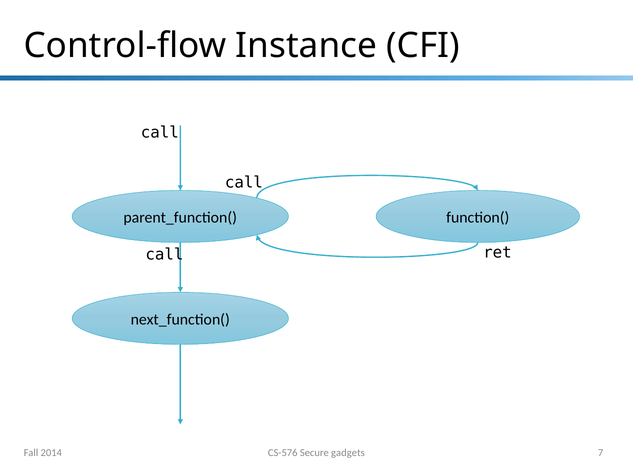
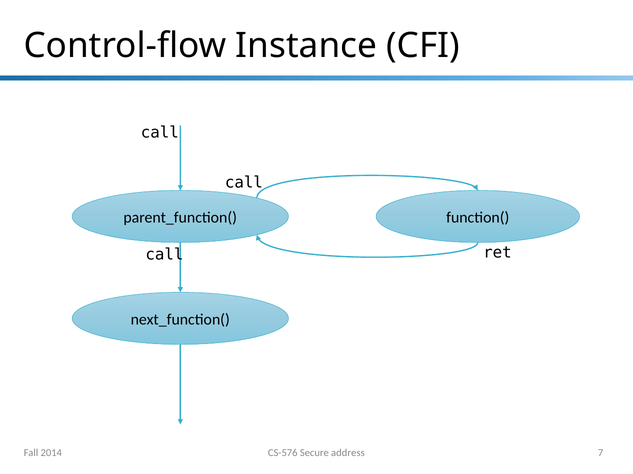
gadgets: gadgets -> address (348, 453)
